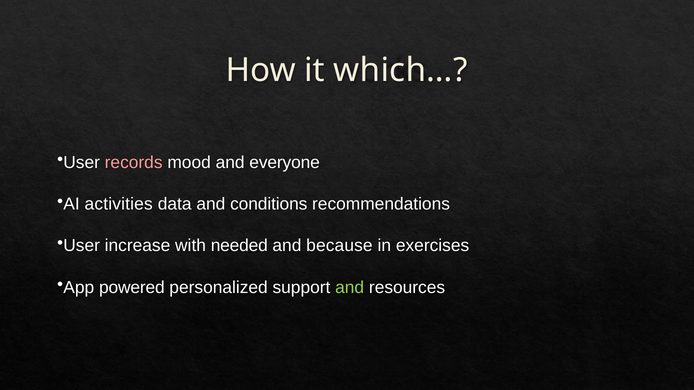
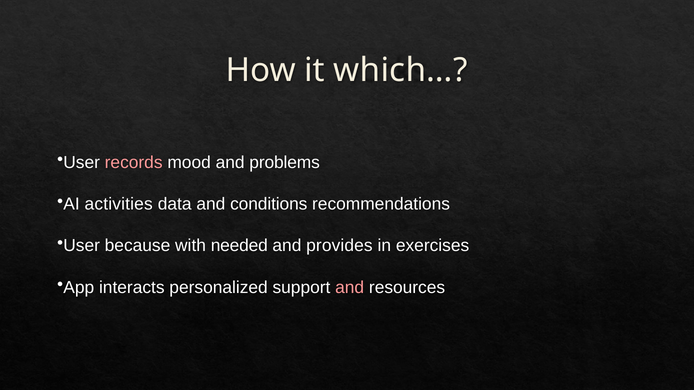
everyone: everyone -> problems (285, 163)
increase: increase -> because (138, 246)
because: because -> provides (339, 246)
powered: powered -> interacts (132, 288)
and colour: light green -> pink (350, 288)
